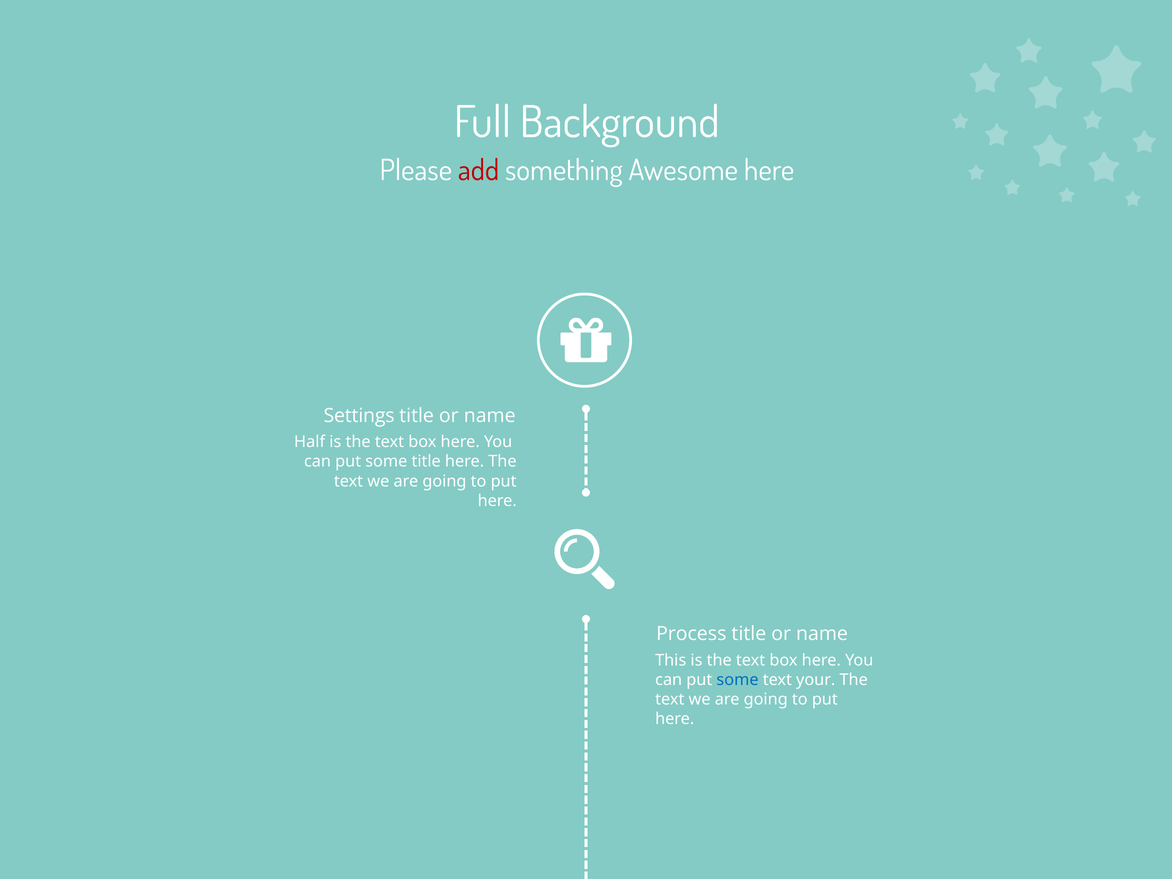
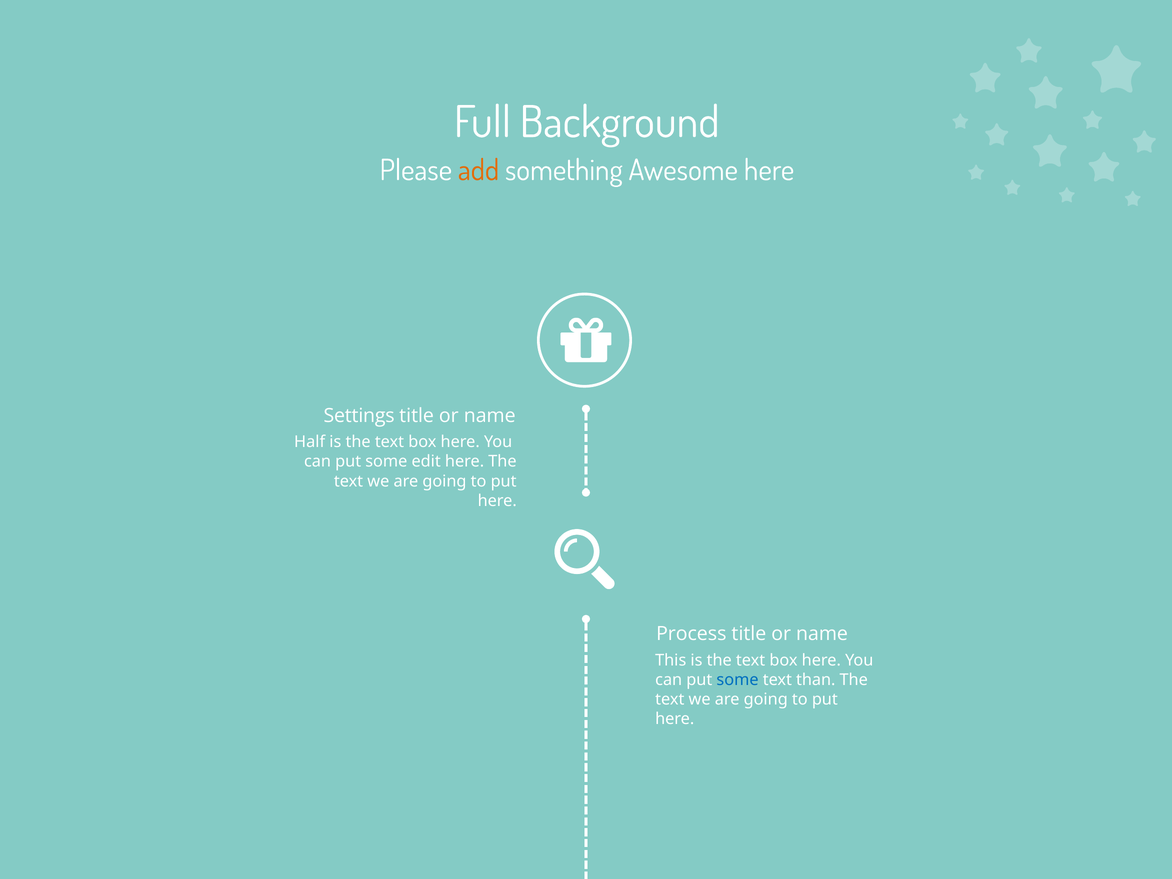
add colour: red -> orange (479, 170)
some title: title -> edit (426, 462)
your: your -> than (816, 680)
